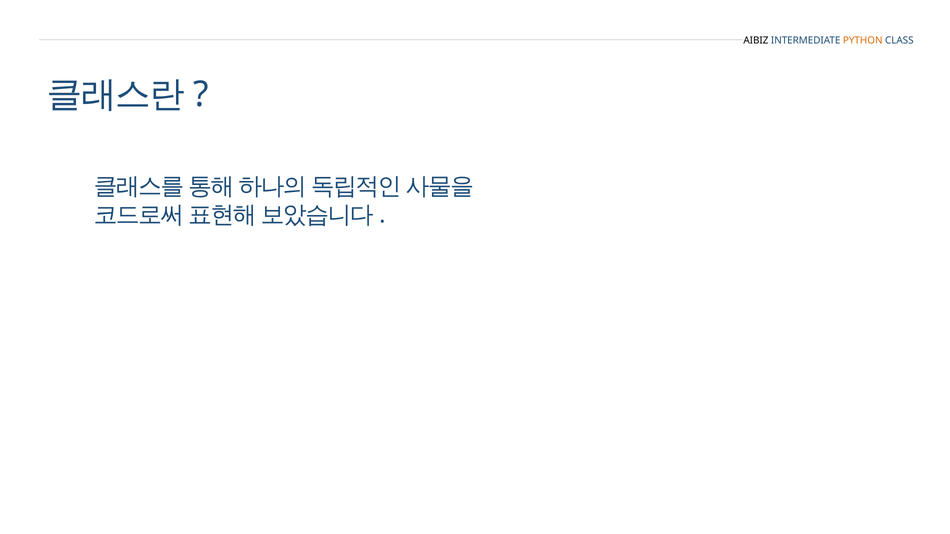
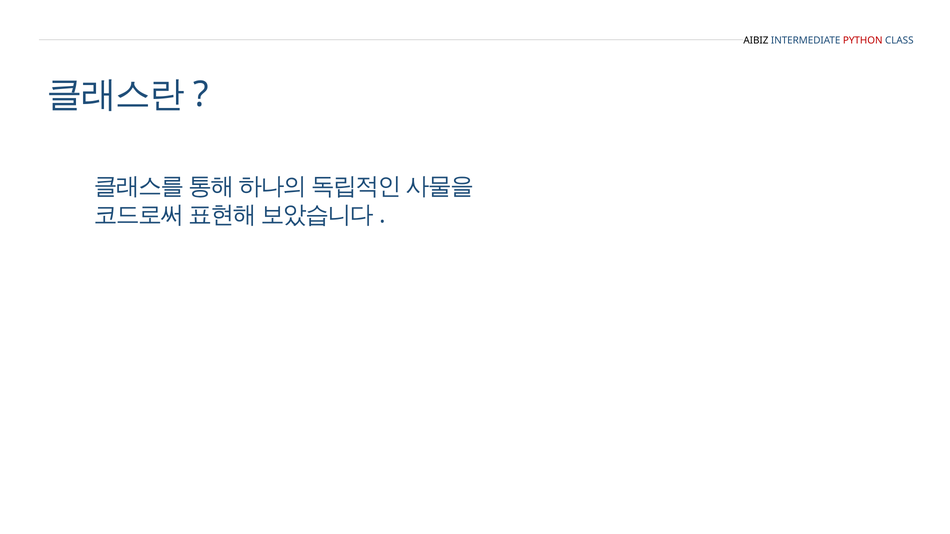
PYTHON colour: orange -> red (863, 40)
